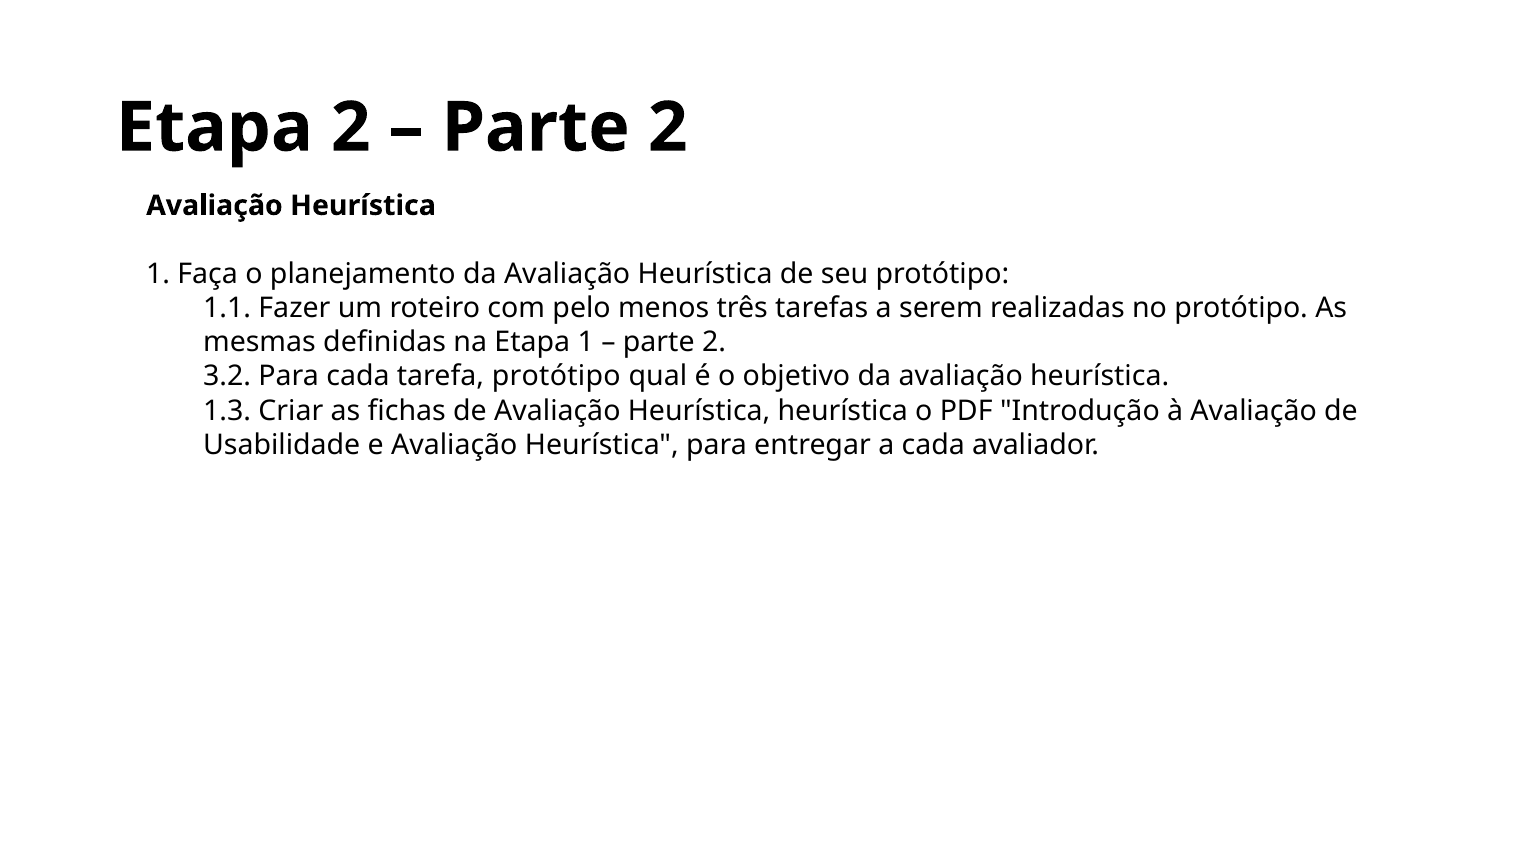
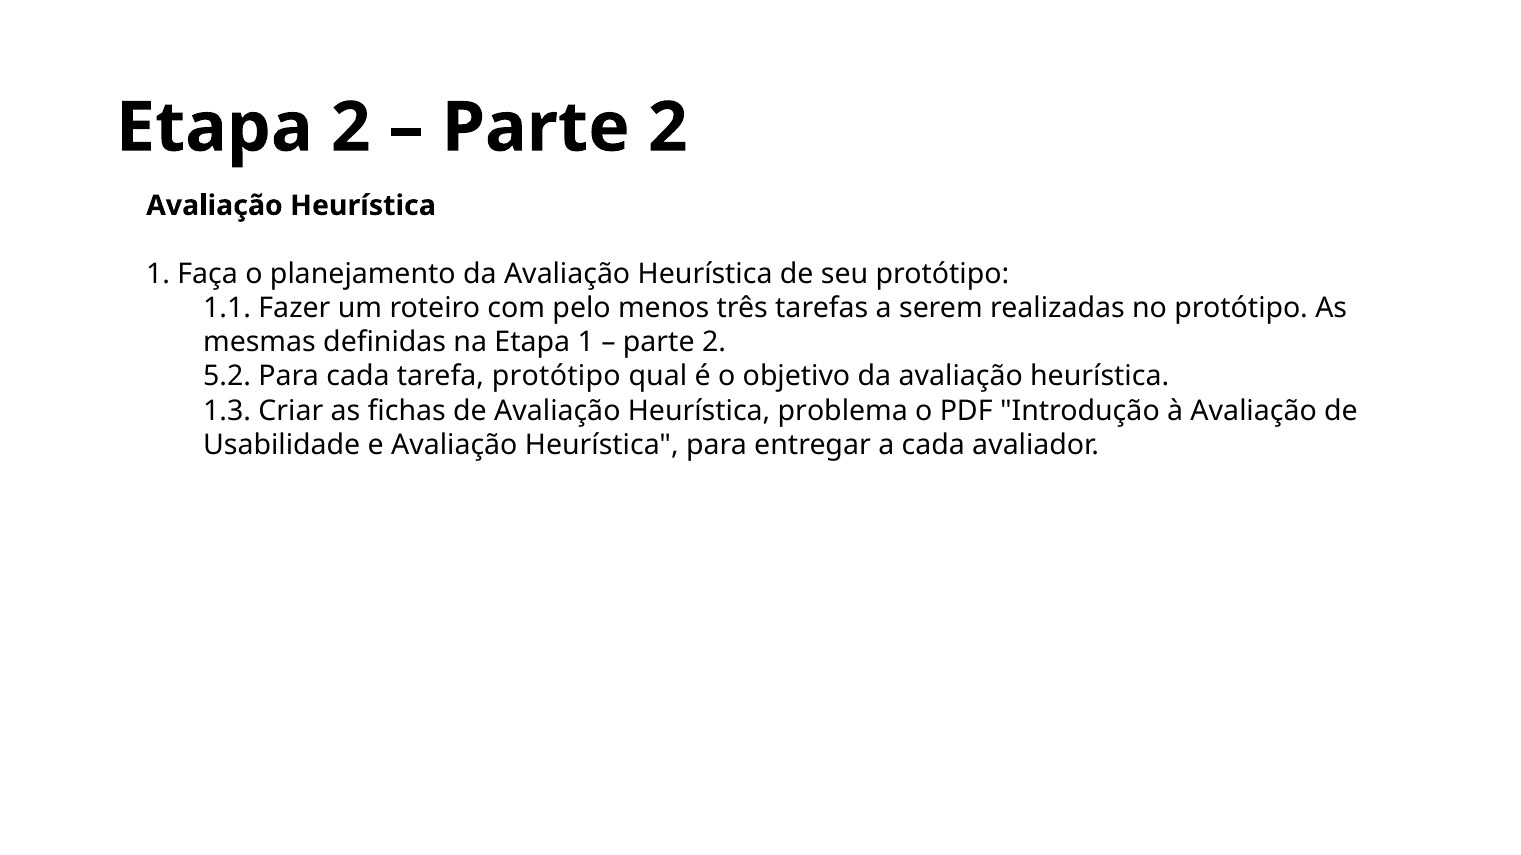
3.2: 3.2 -> 5.2 (227, 377)
Heurística heurística: heurística -> problema (843, 411)
